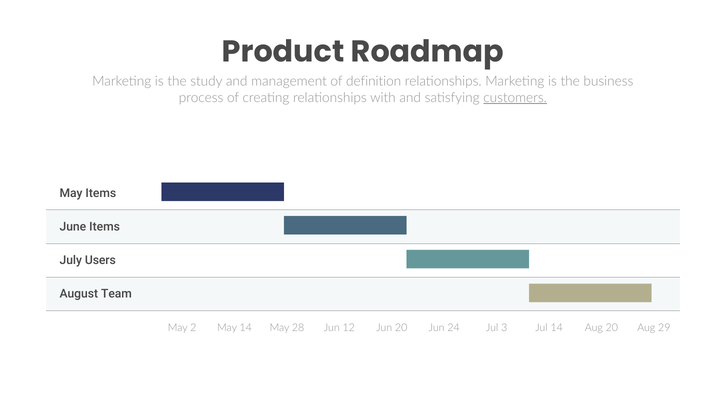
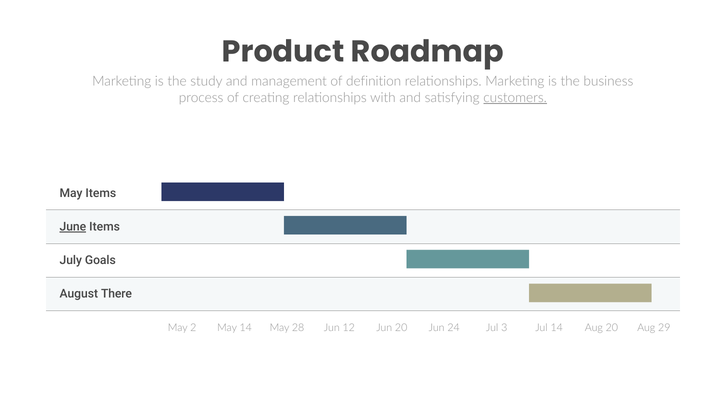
June underline: none -> present (73, 227)
Users: Users -> Goals (100, 261)
Team: Team -> There (117, 294)
